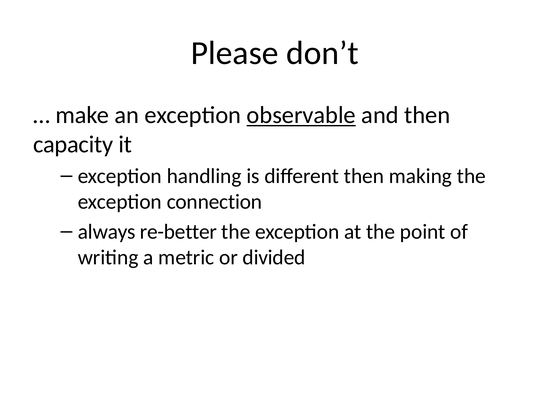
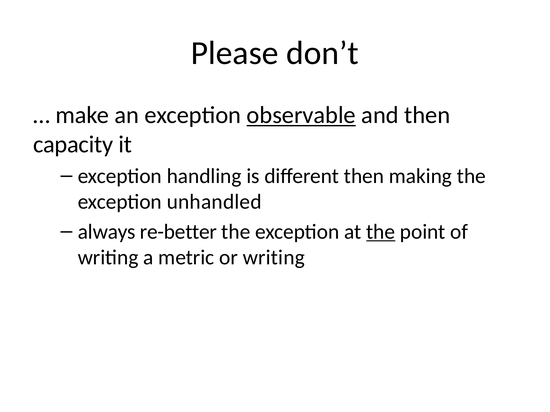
connection: connection -> unhandled (214, 202)
the underline: none -> present (381, 232)
or divided: divided -> writing (274, 258)
